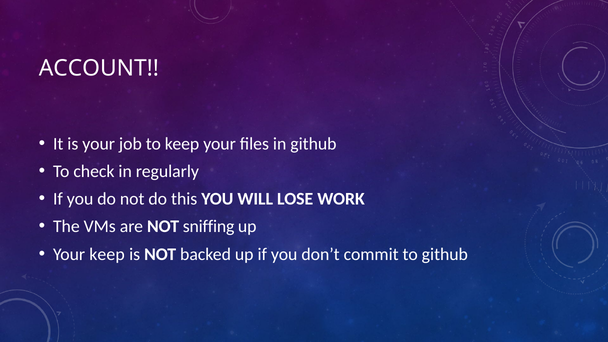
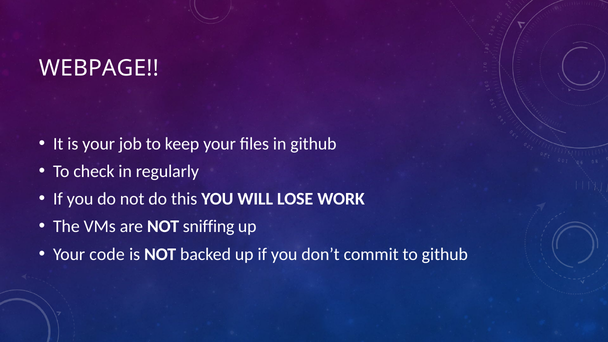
ACCOUNT: ACCOUNT -> WEBPAGE (99, 68)
Your keep: keep -> code (107, 254)
